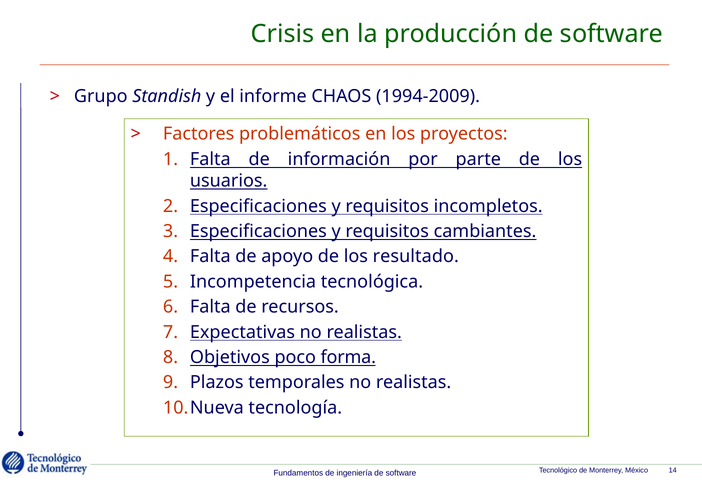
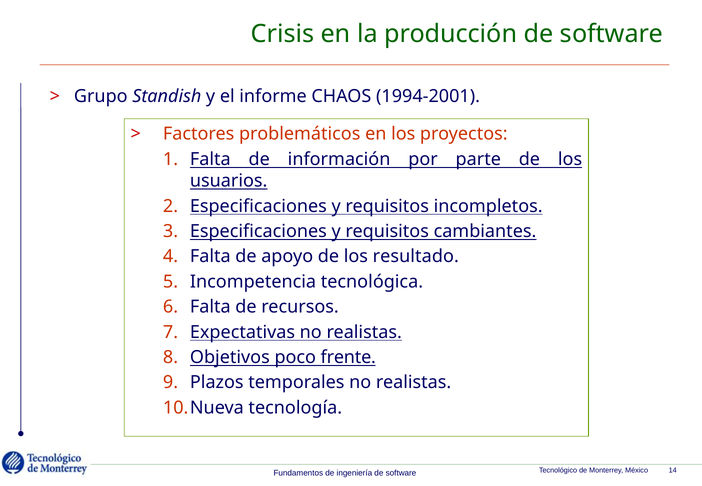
1994-2009: 1994-2009 -> 1994-2001 (428, 96)
forma: forma -> frente (348, 357)
